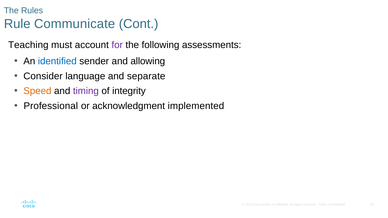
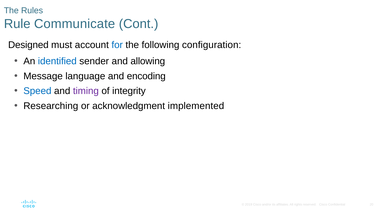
Teaching: Teaching -> Designed (28, 45)
for colour: purple -> blue (117, 45)
assessments: assessments -> configuration (212, 45)
Consider: Consider -> Message (43, 76)
separate: separate -> encoding (146, 76)
Speed colour: orange -> blue (37, 91)
Professional: Professional -> Researching (51, 106)
